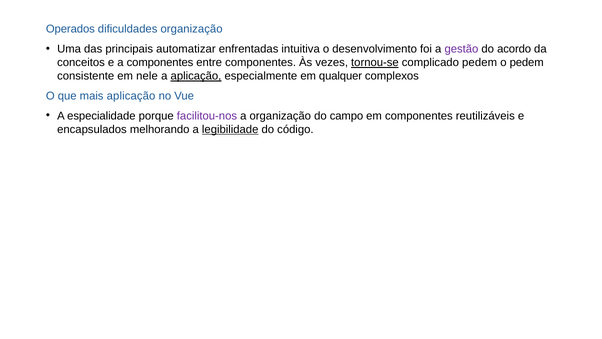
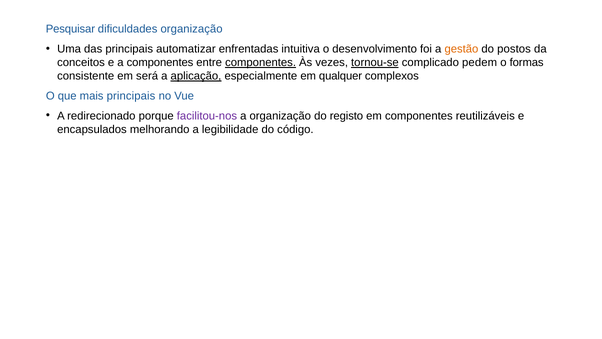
Operados: Operados -> Pesquisar (70, 29)
gestão colour: purple -> orange (461, 49)
acordo: acordo -> postos (514, 49)
componentes underline: none -> present (261, 63)
o pedem: pedem -> formas (527, 63)
nele: nele -> será (147, 76)
mais aplicação: aplicação -> principais (131, 96)
especialidade: especialidade -> redirecionado (101, 116)
campo: campo -> registo (346, 116)
legibilidade underline: present -> none (230, 129)
